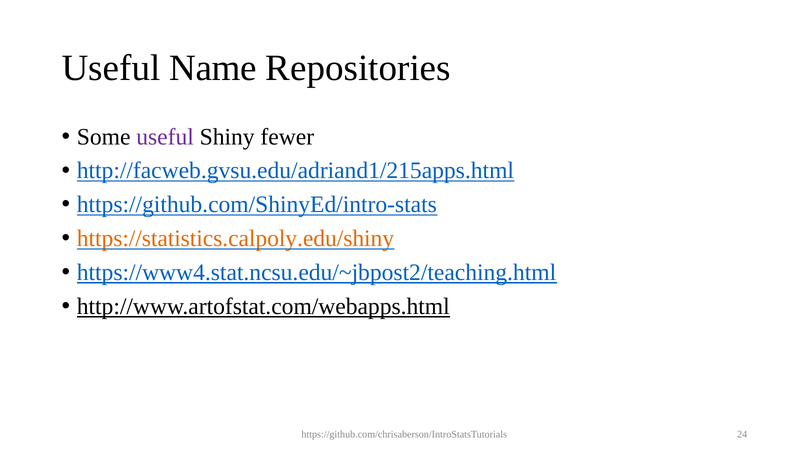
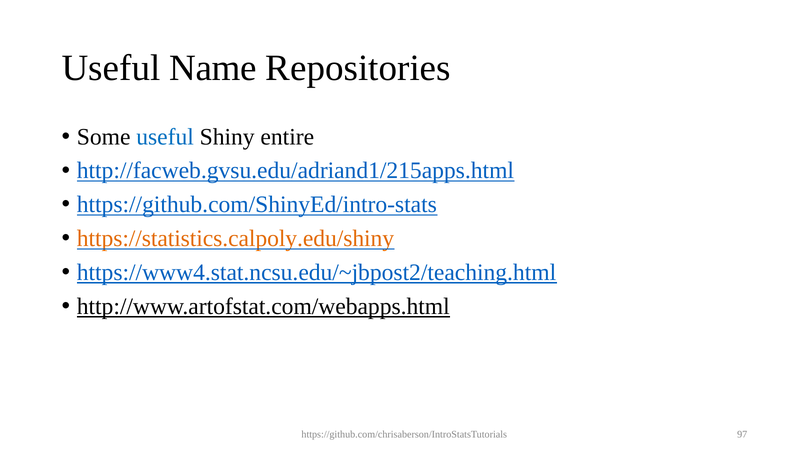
useful colour: purple -> blue (165, 137)
fewer: fewer -> entire (287, 137)
24: 24 -> 97 (742, 435)
